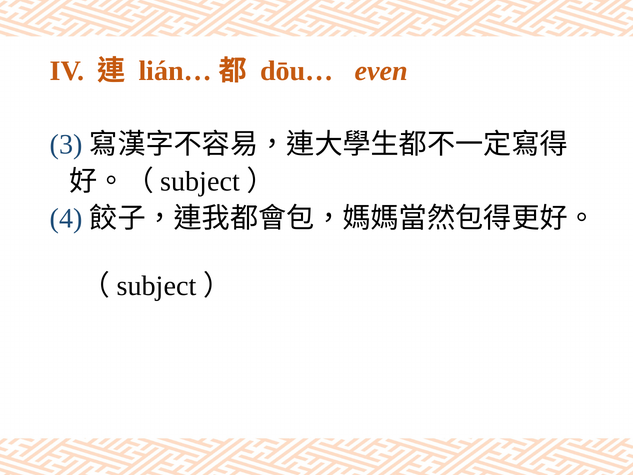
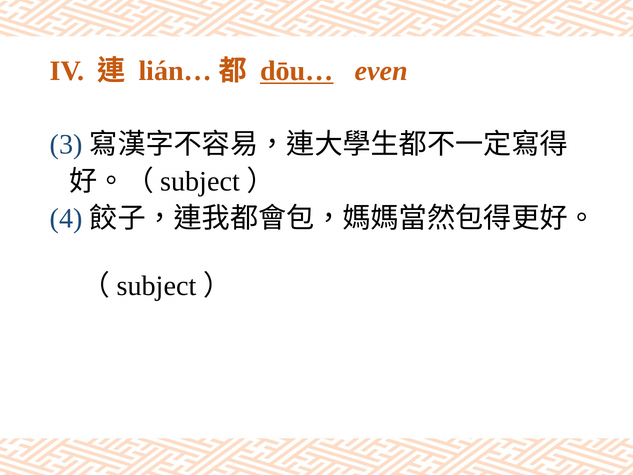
dōu… underline: none -> present (297, 71)
